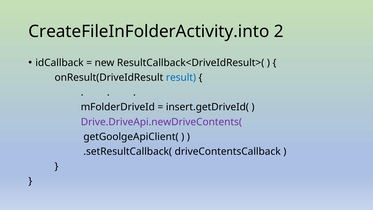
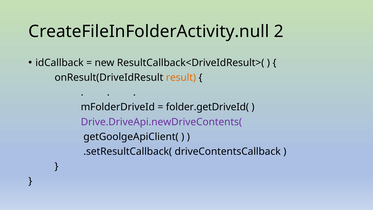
CreateFileInFolderActivity.into: CreateFileInFolderActivity.into -> CreateFileInFolderActivity.null (149, 31)
result colour: blue -> orange (181, 77)
insert.getDriveId(: insert.getDriveId( -> folder.getDriveId( (207, 107)
